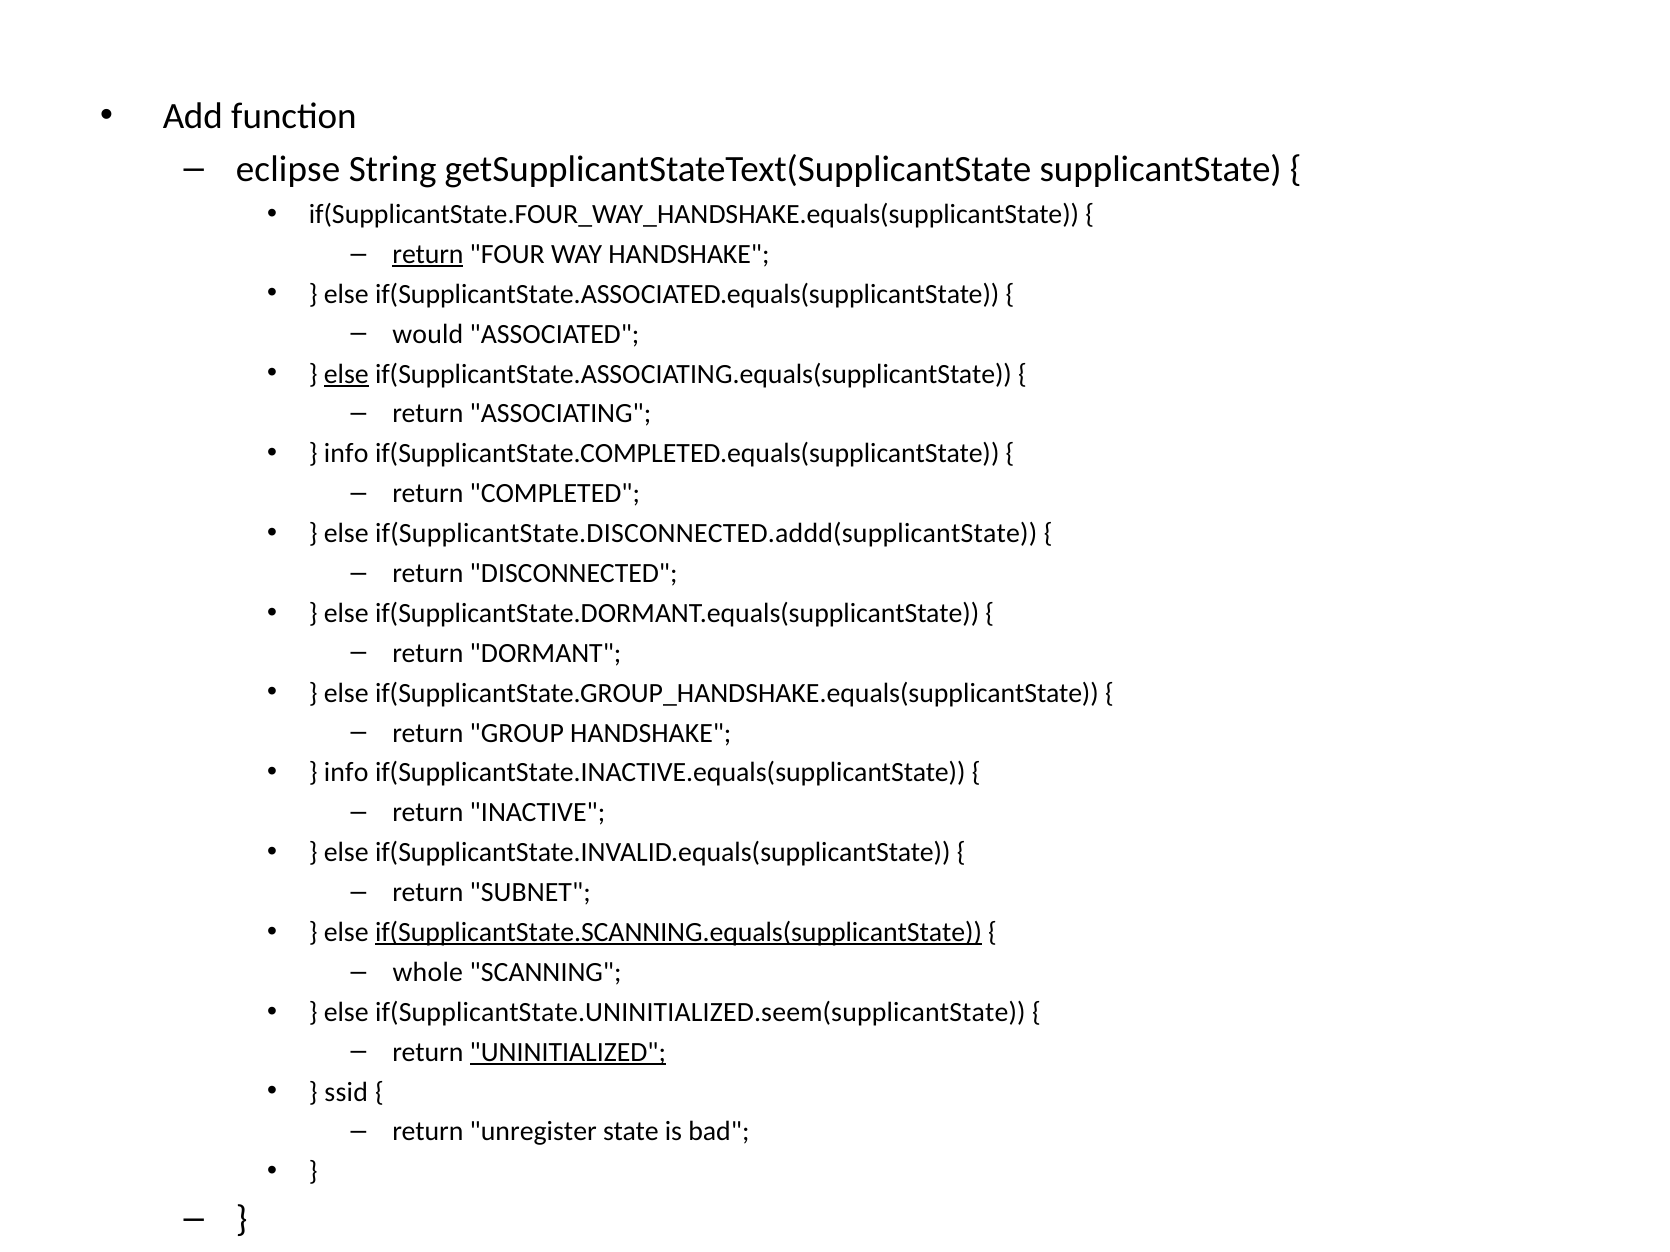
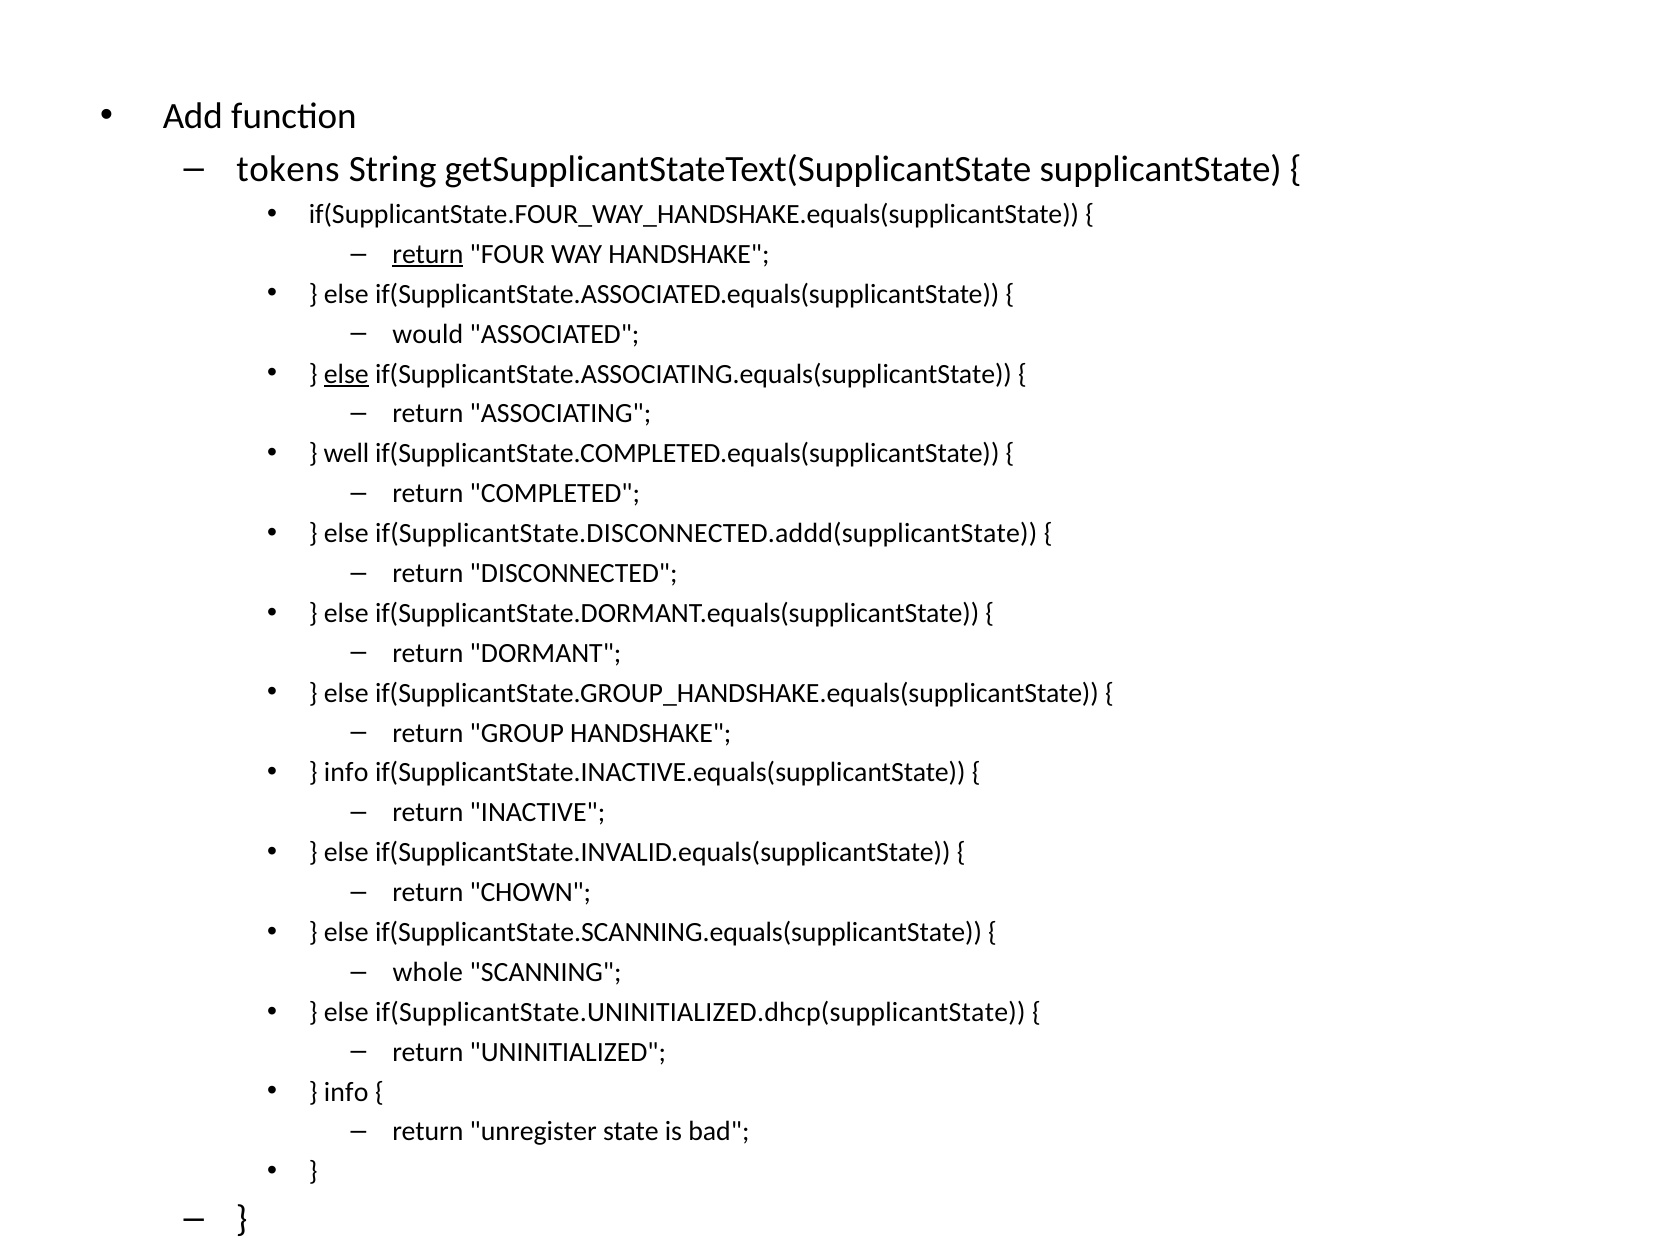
eclipse: eclipse -> tokens (288, 170)
info: info -> well (346, 454)
SUBNET: SUBNET -> CHOWN (530, 893)
if(SupplicantState.SCANNING.equals(supplicantState underline: present -> none (678, 933)
if(SupplicantState.UNINITIALIZED.seem(supplicantState: if(SupplicantState.UNINITIALIZED.seem(supplicantState -> if(SupplicantState.UNINITIALIZED.dhcp(supplicantState (700, 1013)
UNINITIALIZED underline: present -> none (568, 1052)
ssid: ssid -> info (346, 1092)
